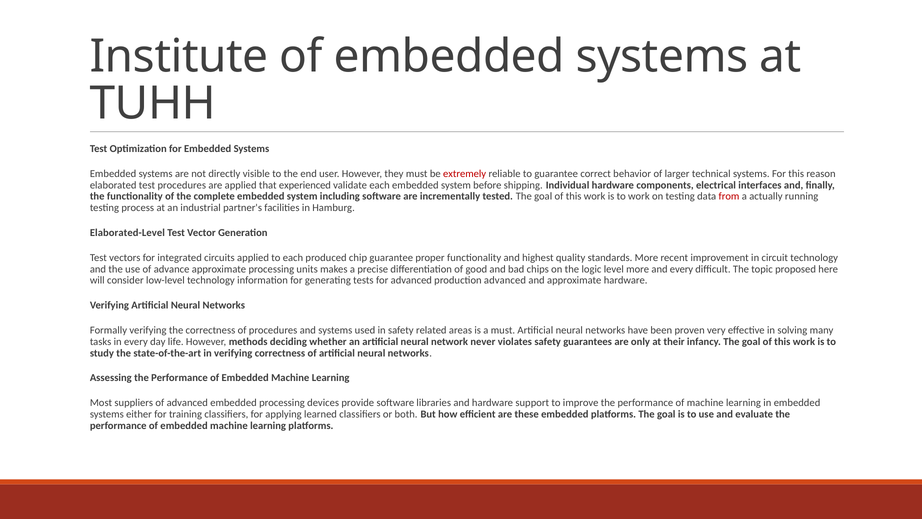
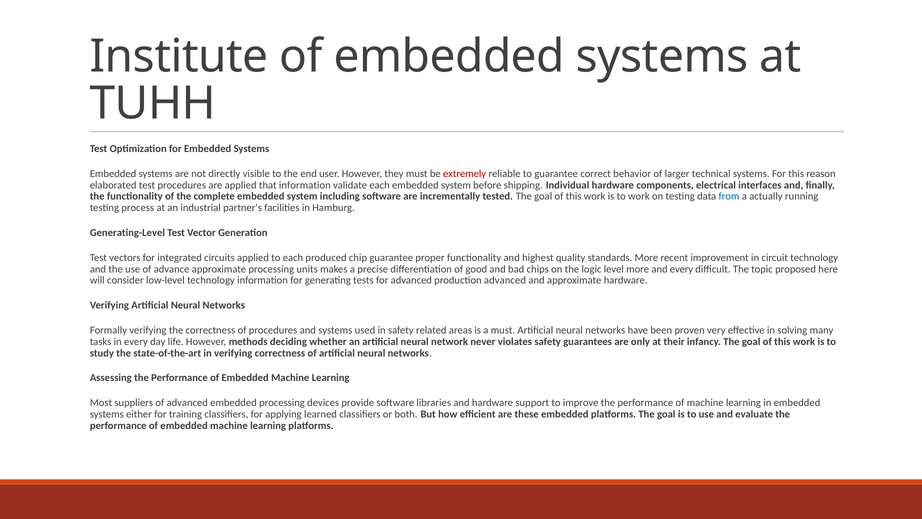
that experienced: experienced -> information (305, 185)
from colour: red -> blue (729, 196)
Elaborated-Level: Elaborated-Level -> Generating-Level (127, 233)
